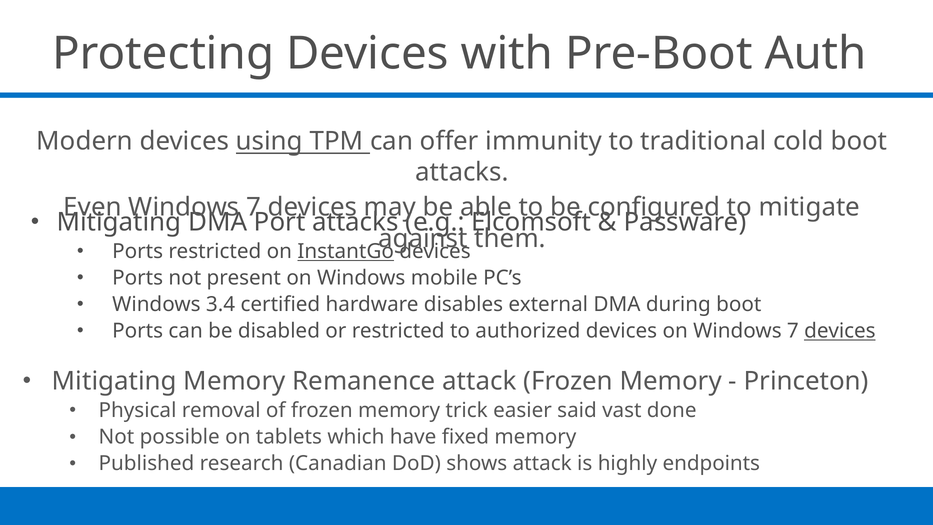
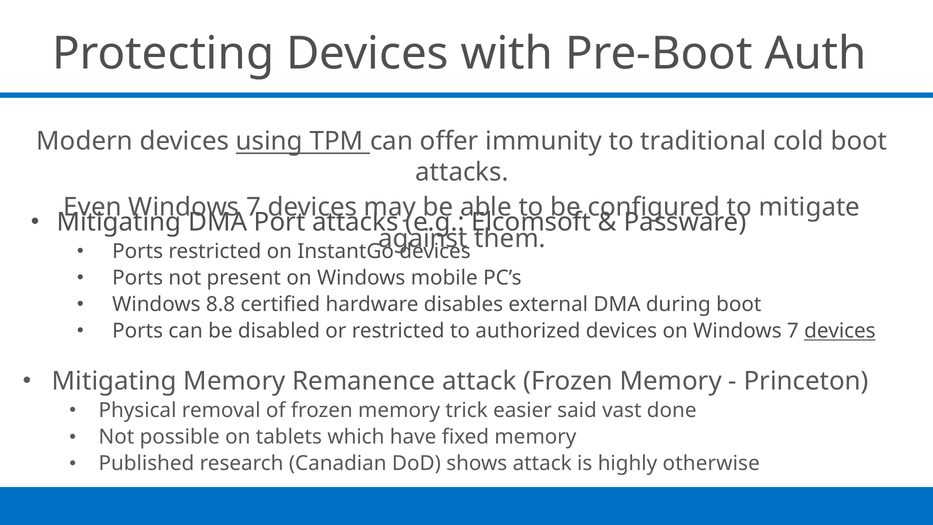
InstantGo underline: present -> none (346, 251)
3.4: 3.4 -> 8.8 (221, 304)
endpoints: endpoints -> otherwise (711, 463)
